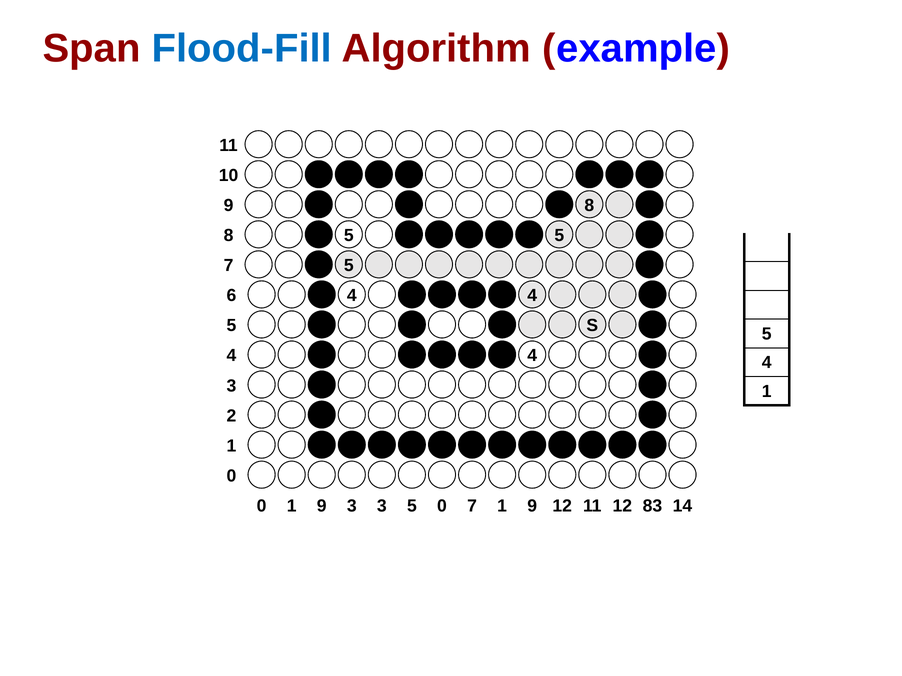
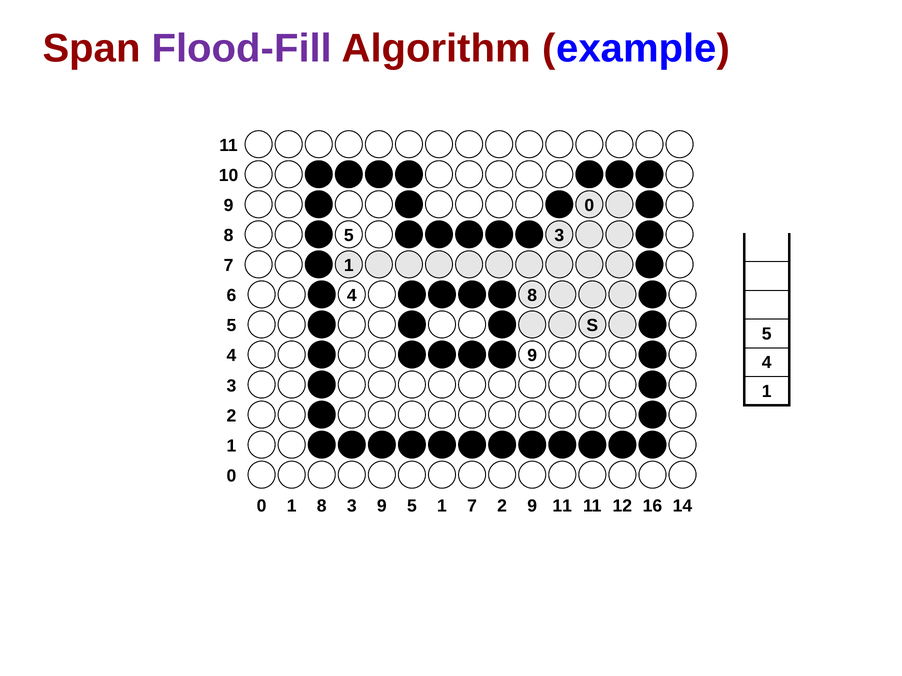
Flood-Fill colour: blue -> purple (242, 48)
9 8: 8 -> 0 (589, 206)
5 5: 5 -> 3 (559, 236)
7 5: 5 -> 1 (349, 266)
6 4 4: 4 -> 8 (532, 296)
4: 4 -> 9 (532, 356)
0 1 9: 9 -> 8 (322, 506)
3 3: 3 -> 9 (382, 506)
5 0: 0 -> 1 (442, 506)
7 1: 1 -> 2 (502, 506)
9 12: 12 -> 11 (562, 506)
83: 83 -> 16 (652, 506)
